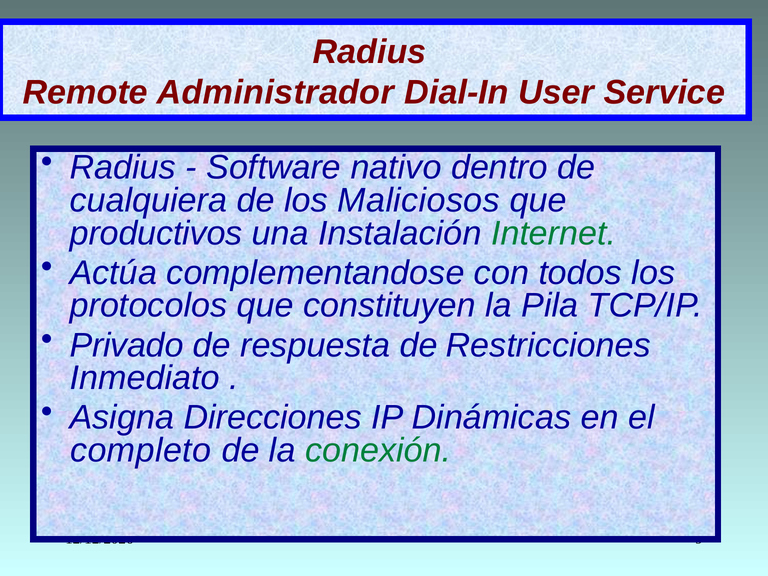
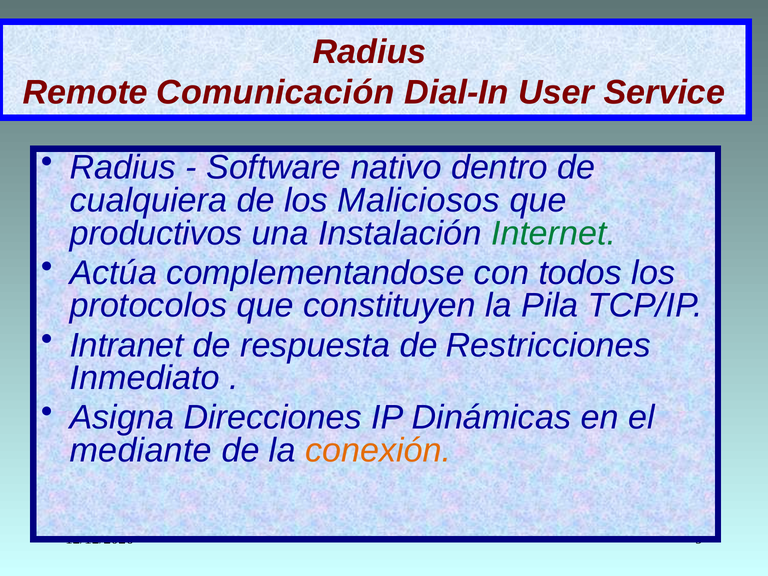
Administrador: Administrador -> Comunicación (275, 93)
Privado: Privado -> Intranet (127, 345)
completo: completo -> mediante (141, 450)
conexión colour: green -> orange (378, 450)
